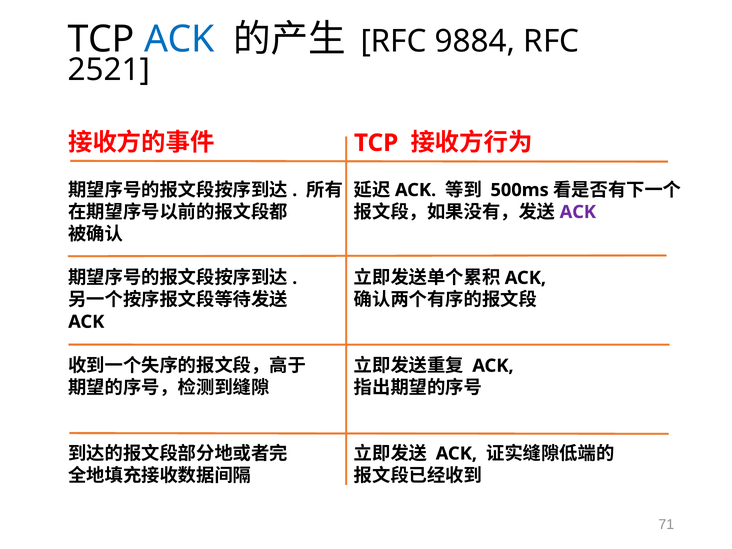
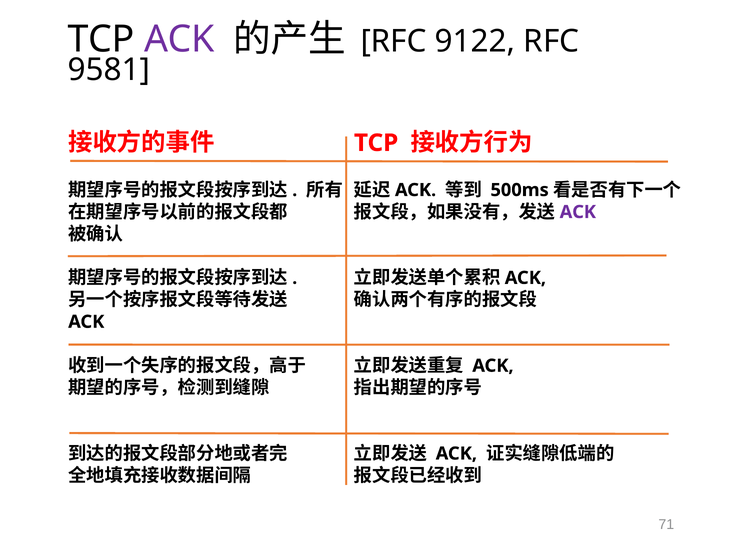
ACK colour: blue -> purple (179, 39)
9884: 9884 -> 9122 (475, 41)
2521: 2521 -> 9581 (109, 70)
